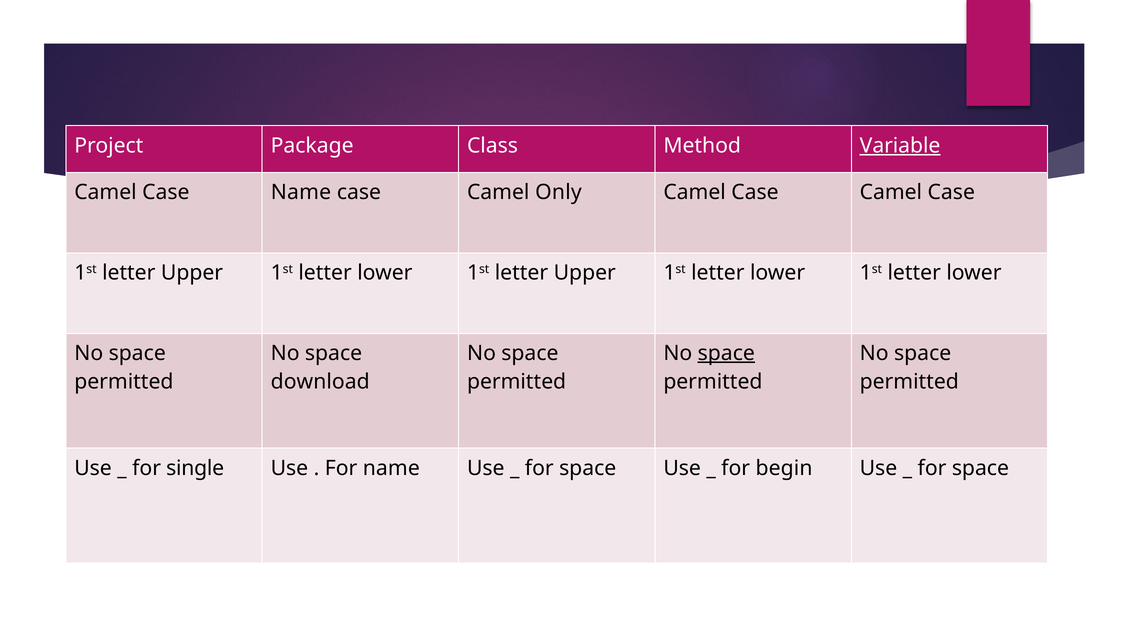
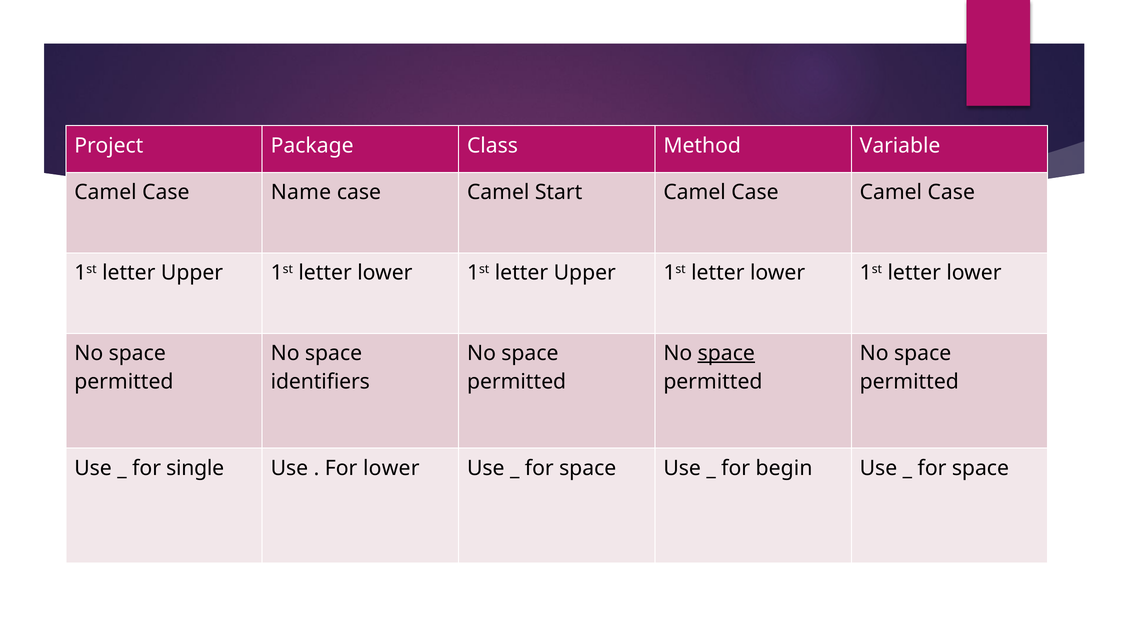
Variable underline: present -> none (900, 146)
Only: Only -> Start (559, 192)
download: download -> identifiers (320, 382)
For name: name -> lower (391, 468)
